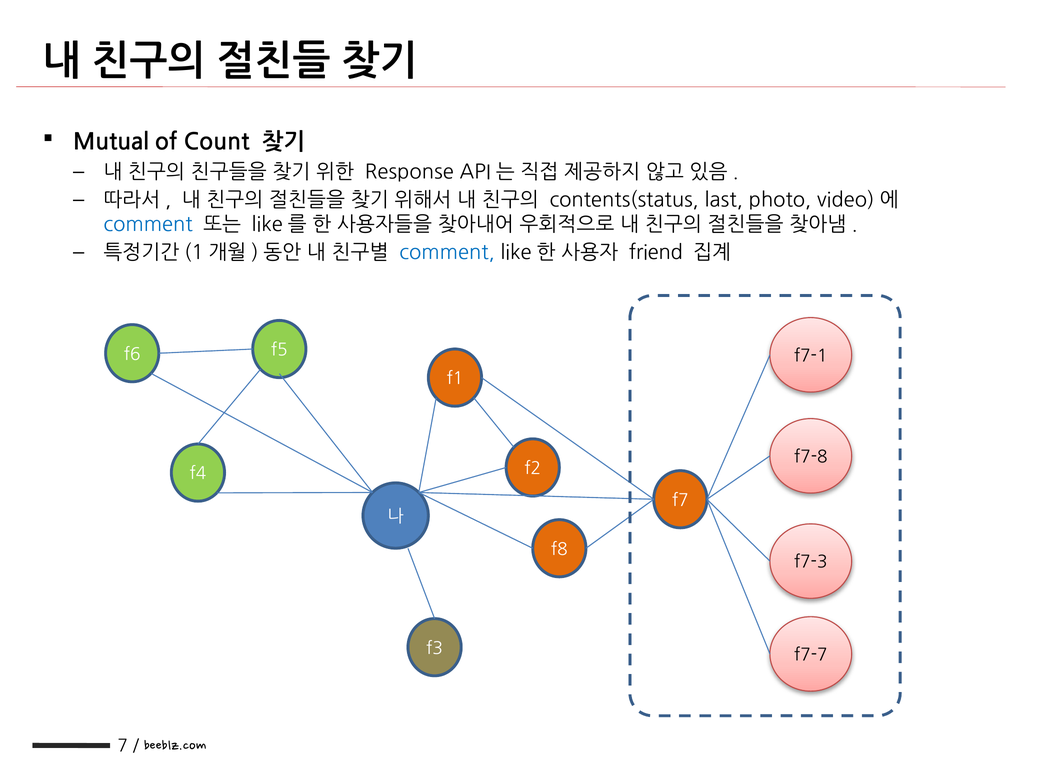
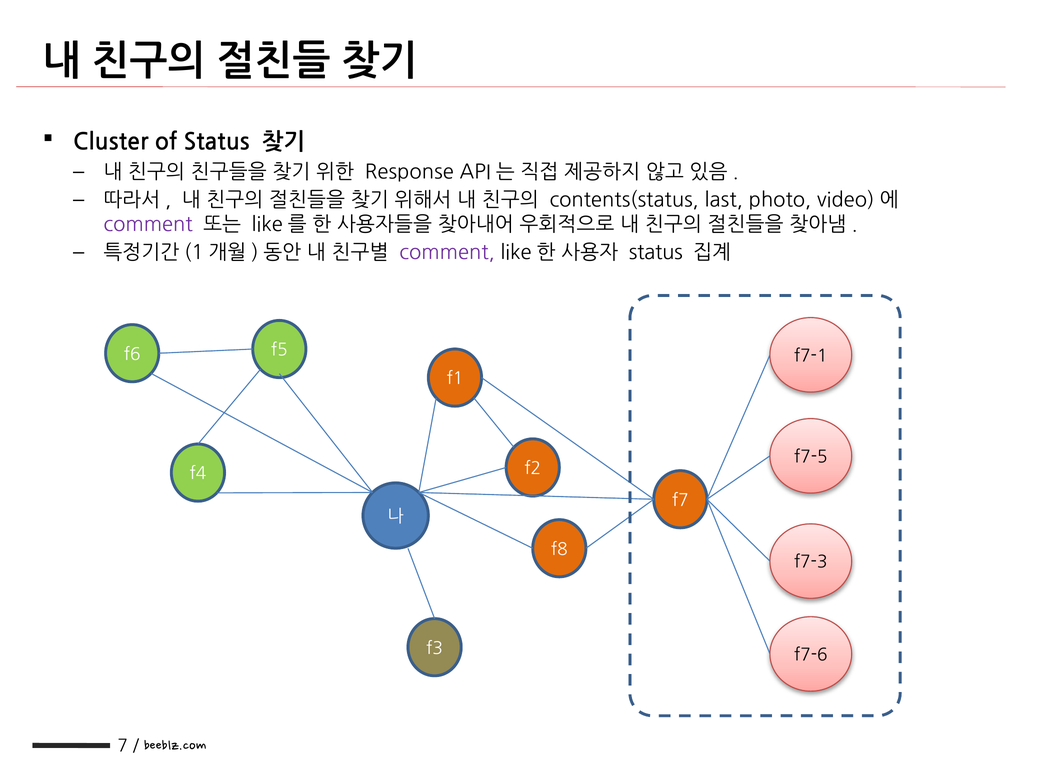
Mutual: Mutual -> Cluster (111, 142)
of Count: Count -> Status (217, 142)
comment colour: blue -> purple (148, 225)
comment colour: blue -> purple (447, 253)
friend: friend -> status (656, 253)
f7-8: f7-8 -> f7-5 (811, 457)
f7-7: f7-7 -> f7-6 (811, 656)
